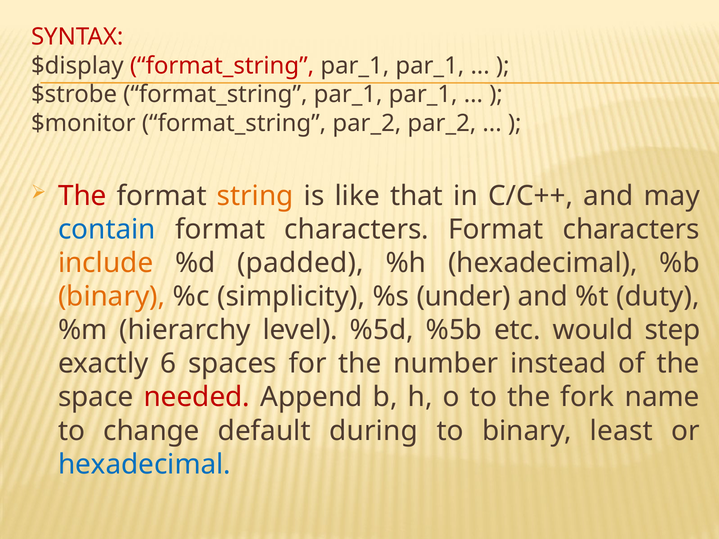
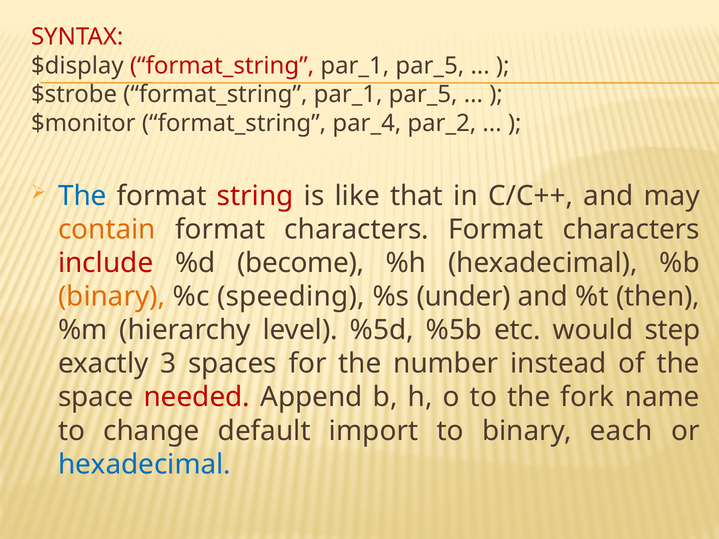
par_1: par_1 -> par_5 (430, 66)
$strobe format_string par_1 par_1: par_1 -> par_5 (423, 95)
format_string par_2: par_2 -> par_4 (367, 123)
The colour: red -> blue (82, 196)
string colour: orange -> red (255, 196)
contain colour: blue -> orange (107, 230)
include colour: orange -> red (106, 263)
padded: padded -> become (301, 263)
simplicity: simplicity -> speeding (291, 297)
duty: duty -> then (658, 297)
6: 6 -> 3 (168, 364)
during: during -> import (374, 431)
least: least -> each (621, 431)
